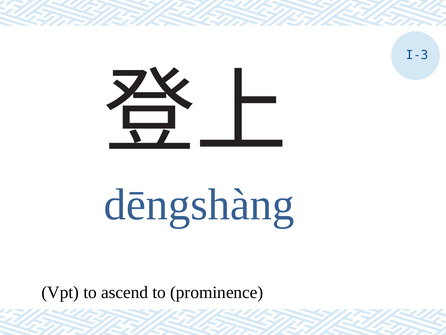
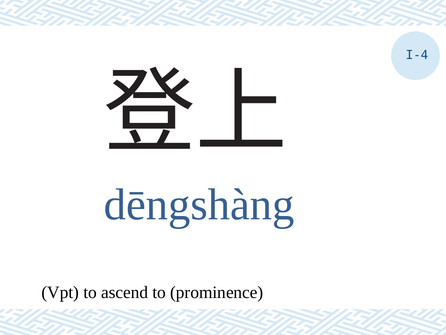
I-3: I-3 -> I-4 (417, 55)
